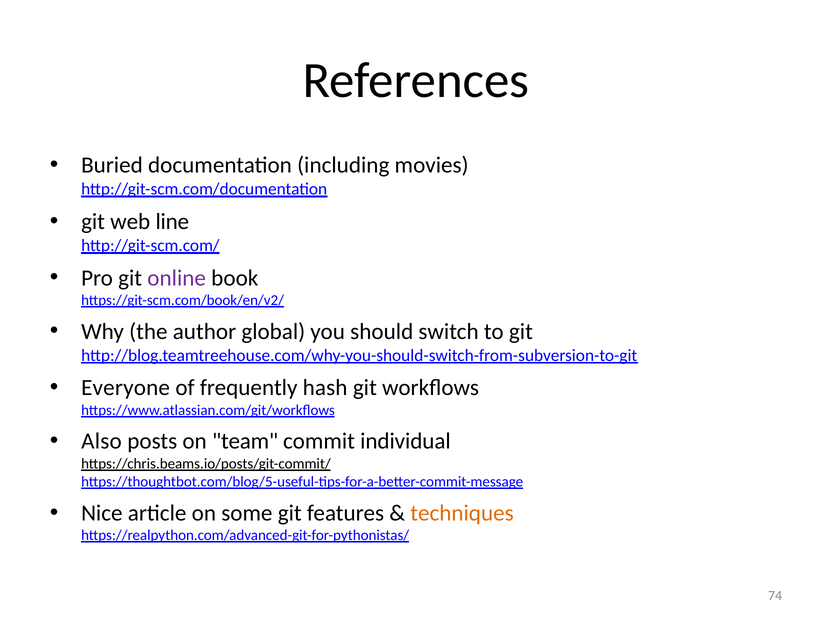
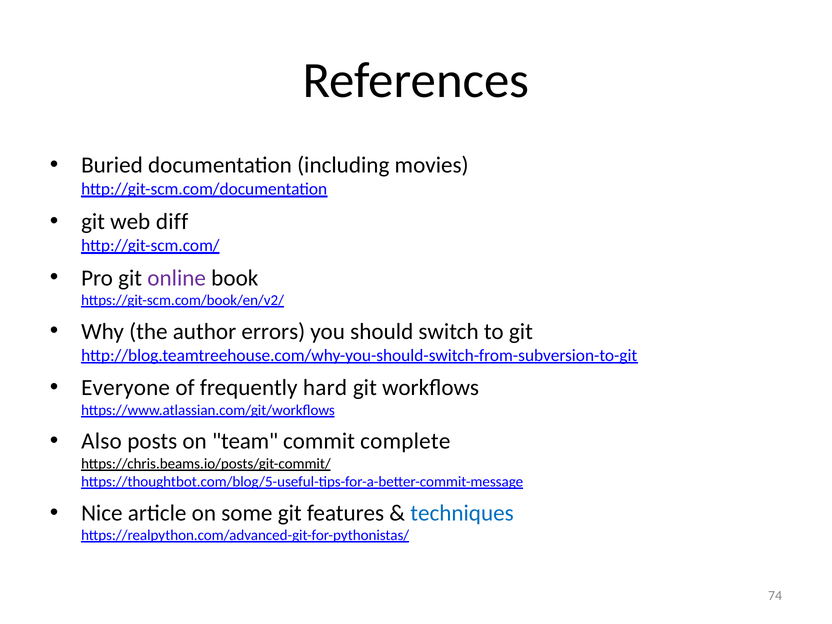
line: line -> diff (172, 222)
global: global -> errors (273, 331)
hash: hash -> hard (325, 388)
individual: individual -> complete (405, 441)
techniques colour: orange -> blue (462, 513)
